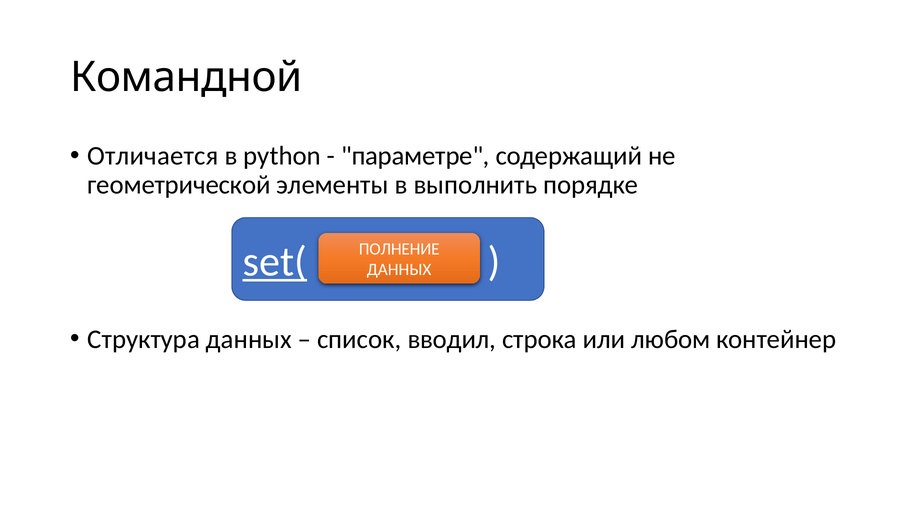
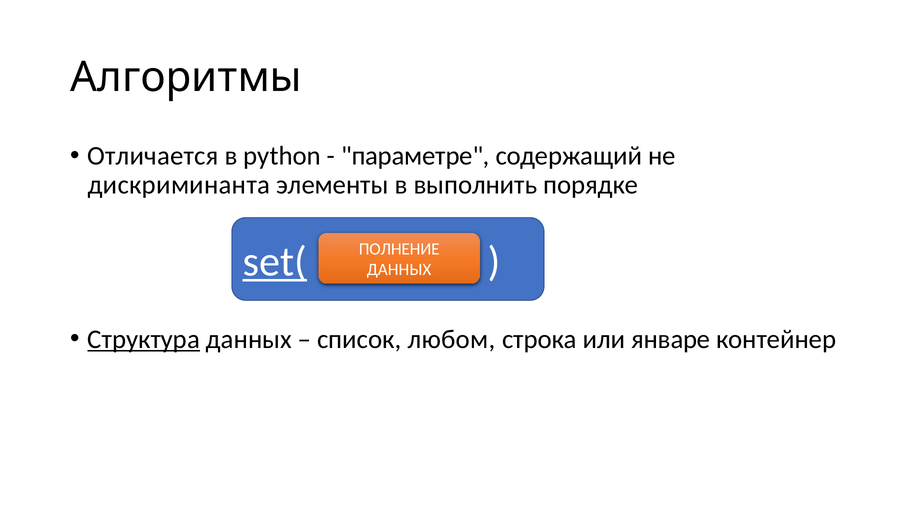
Командной: Командной -> Алгоритмы (186, 77)
геометрической: геометрической -> дискриминанта (179, 185)
Структура underline: none -> present (144, 339)
вводил: вводил -> любом (452, 339)
любом: любом -> январе (671, 339)
